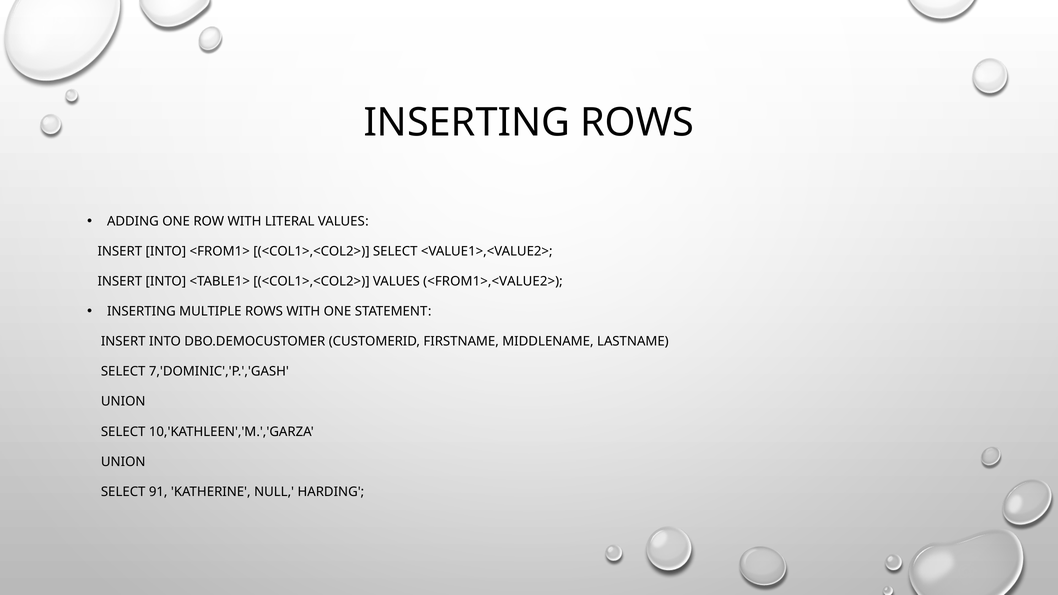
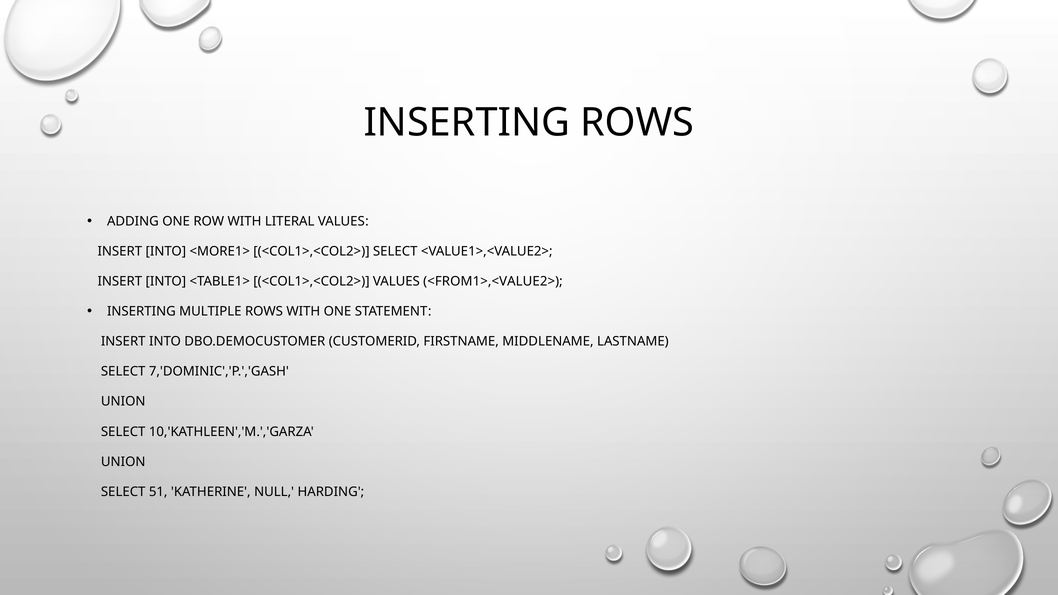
<FROM1>: <FROM1> -> <MORE1> (220, 251)
91: 91 -> 51 (158, 492)
